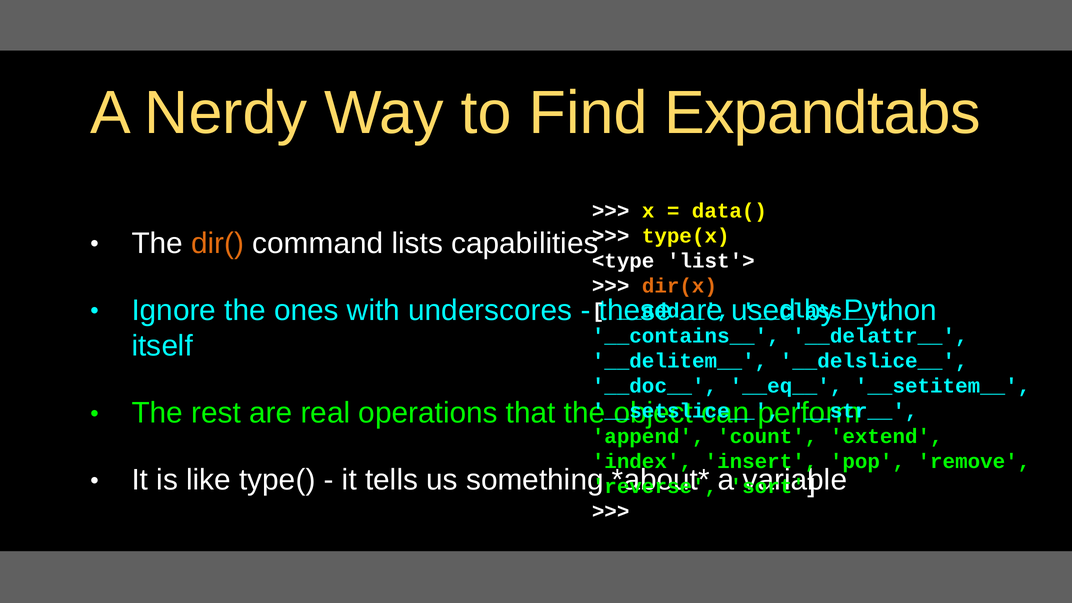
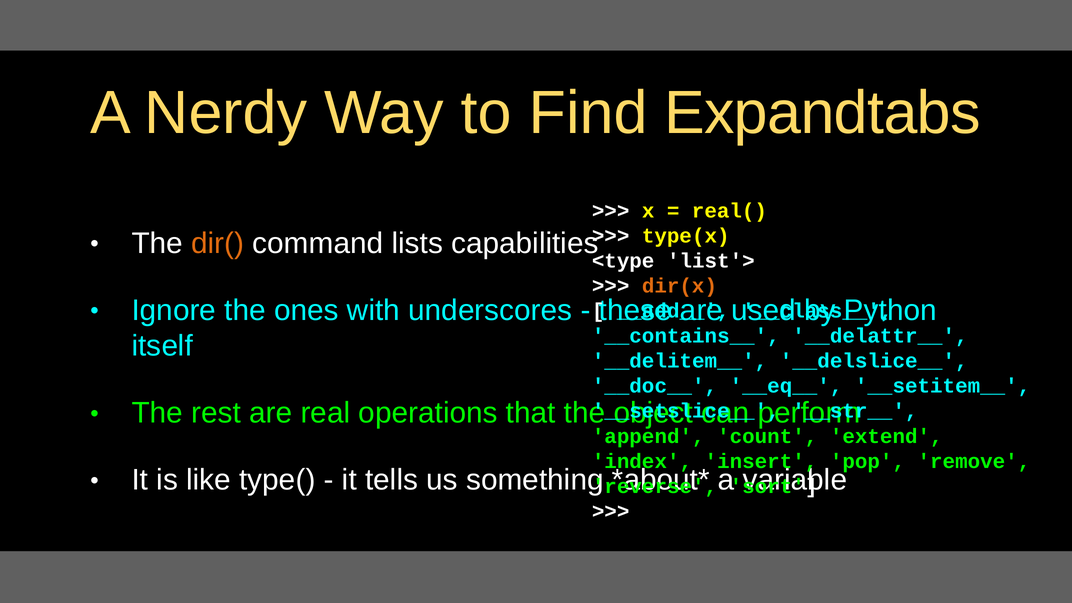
data(: data( -> real( (729, 211)
